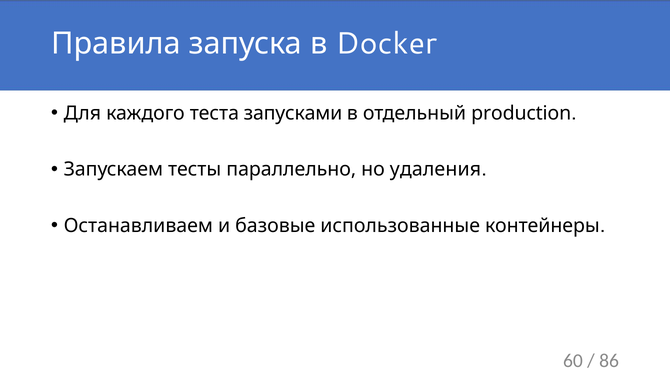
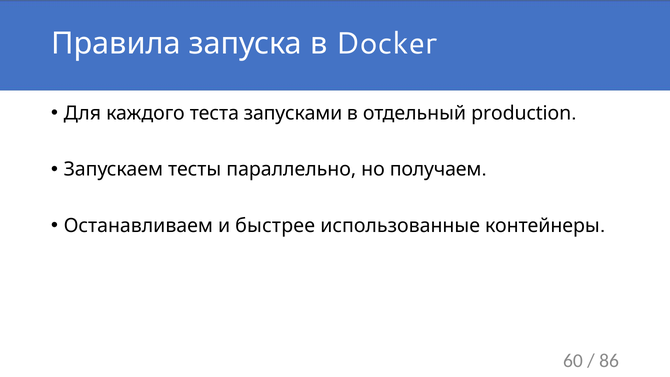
удаления: удаления -> получаем (436, 169)
базовые: базовые -> быстрее (275, 226)
